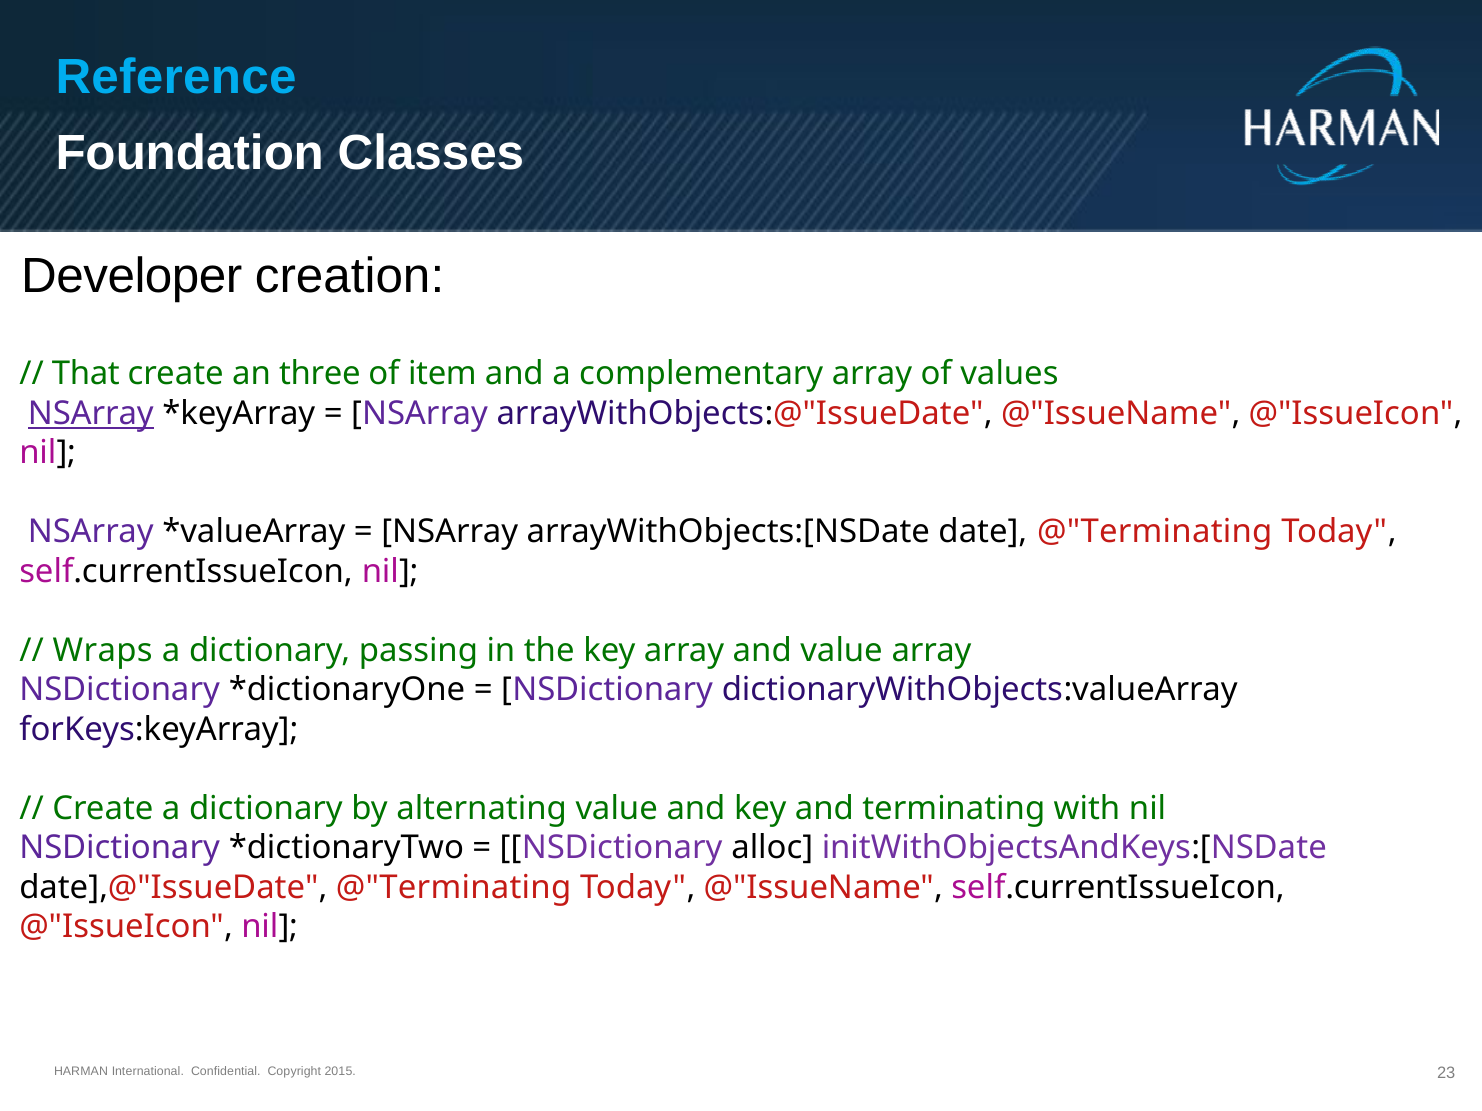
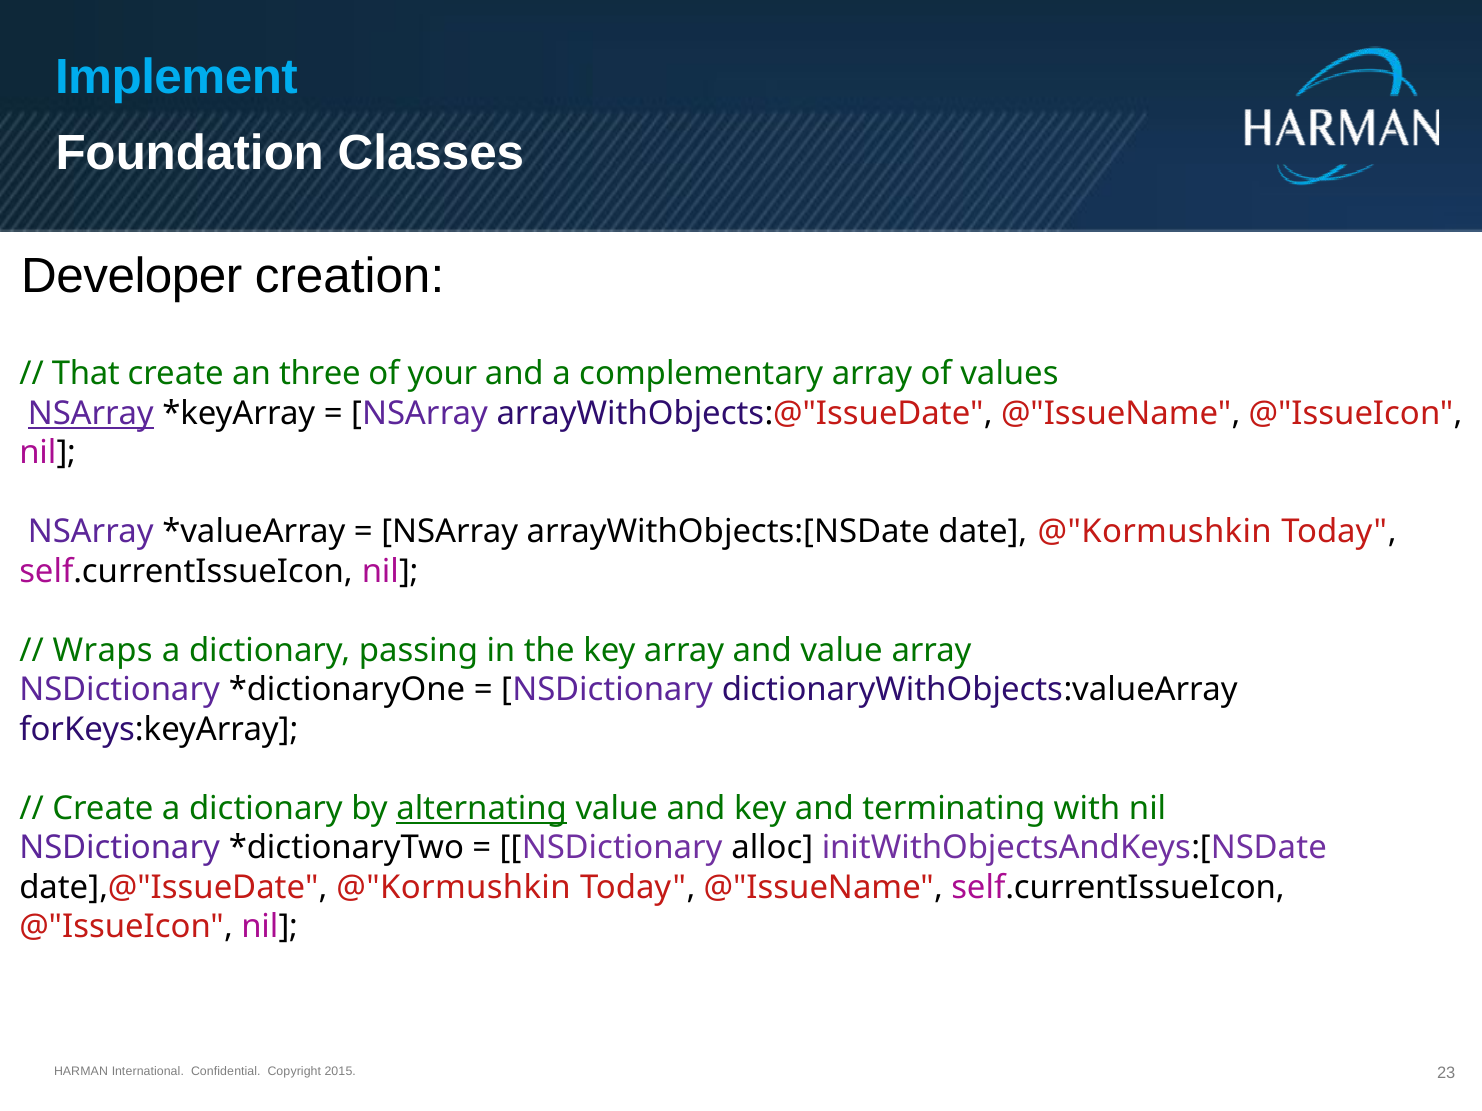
Reference: Reference -> Implement (176, 78)
item: item -> your (442, 374)
date @"Terminating: @"Terminating -> @"Kormushkin (1155, 532)
alternating underline: none -> present (482, 809)
date],@"IssueDate @"Terminating: @"Terminating -> @"Kormushkin (454, 888)
